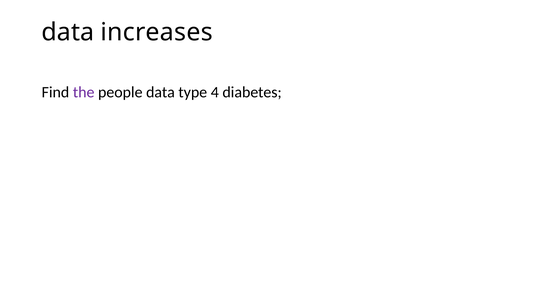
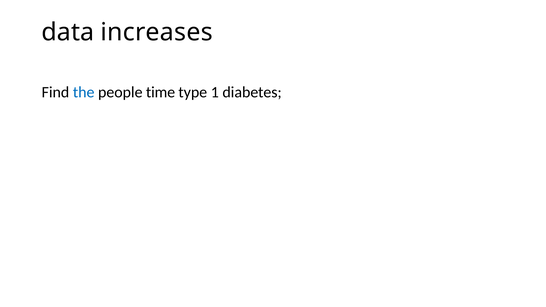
the colour: purple -> blue (84, 92)
people data: data -> time (161, 92)
4: 4 -> 1 (215, 92)
